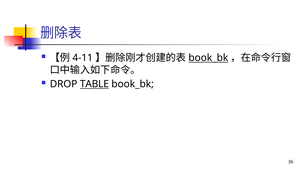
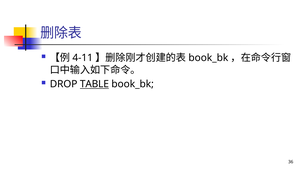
book_bk underline: present -> none (208, 58)
